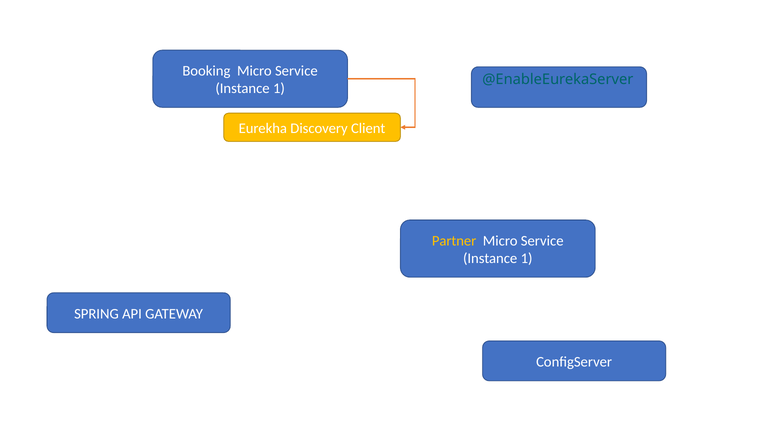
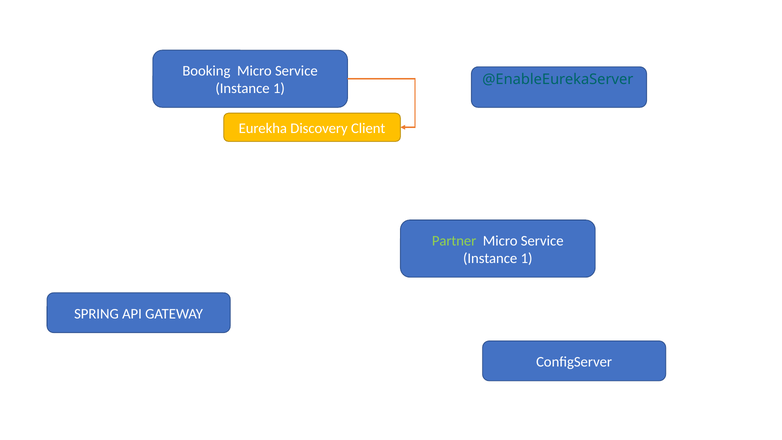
Partner colour: yellow -> light green (454, 241)
